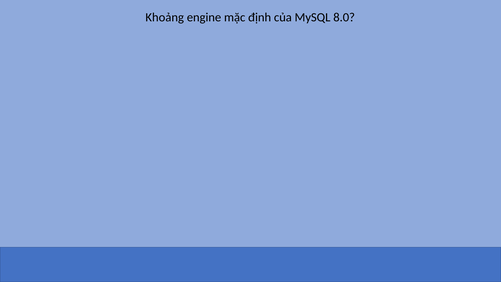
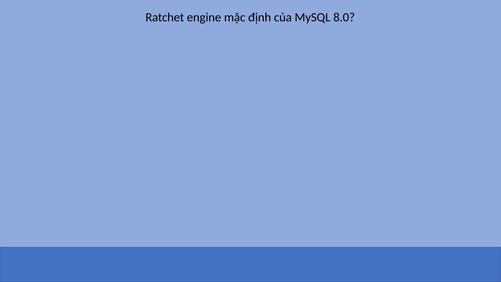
Khoảng: Khoảng -> Ratchet (165, 17)
